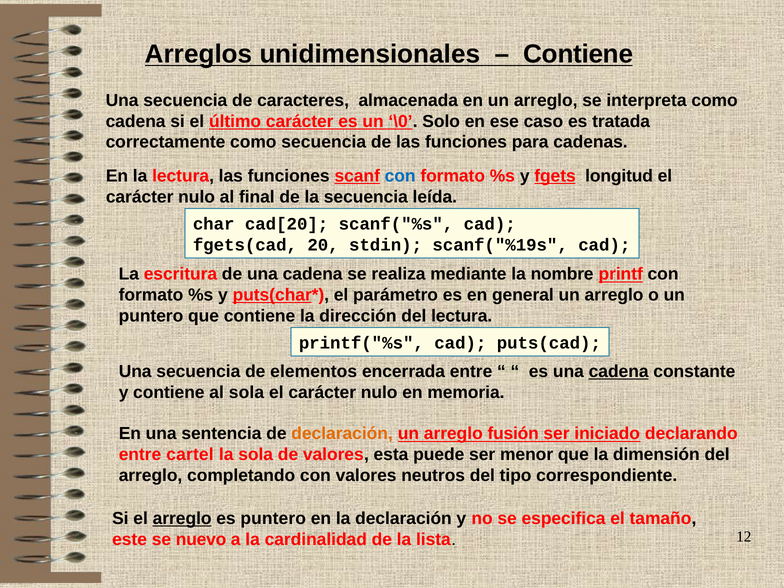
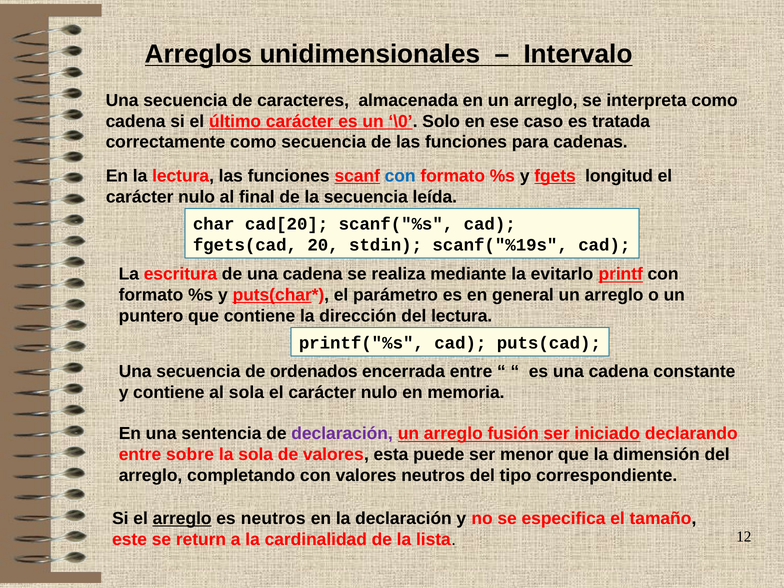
Contiene: Contiene -> Intervalo (578, 54)
nombre: nombre -> evitarlo (562, 274)
elementos: elementos -> ordenados (314, 371)
cadena underline: present -> none (619, 371)
declaración colour: orange -> purple (342, 434)
cartel: cartel -> sobre (190, 455)
es puntero: puntero -> neutros (273, 519)
nuevo: nuevo -> return (201, 539)
